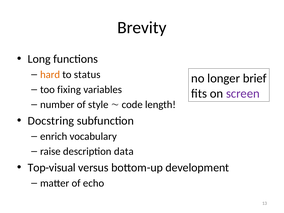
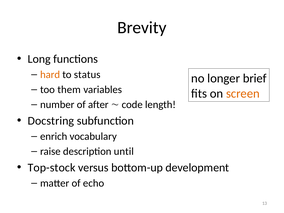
fixing: fixing -> them (69, 90)
screen colour: purple -> orange (243, 93)
style: style -> after (98, 105)
data: data -> until (124, 151)
Top-visual: Top-visual -> Top-stock (52, 168)
